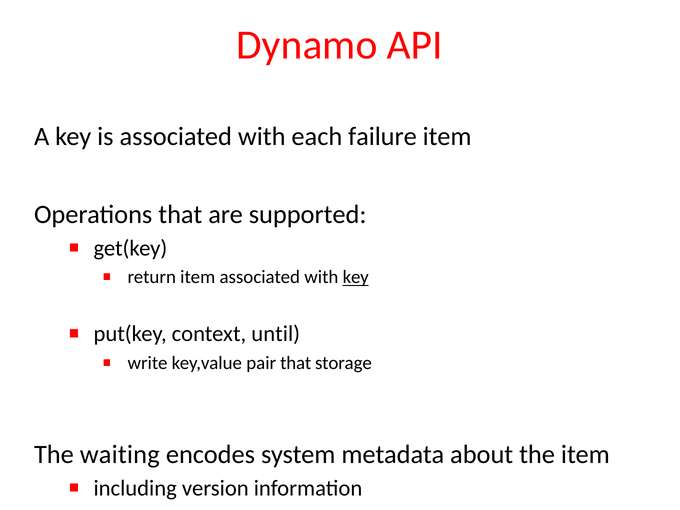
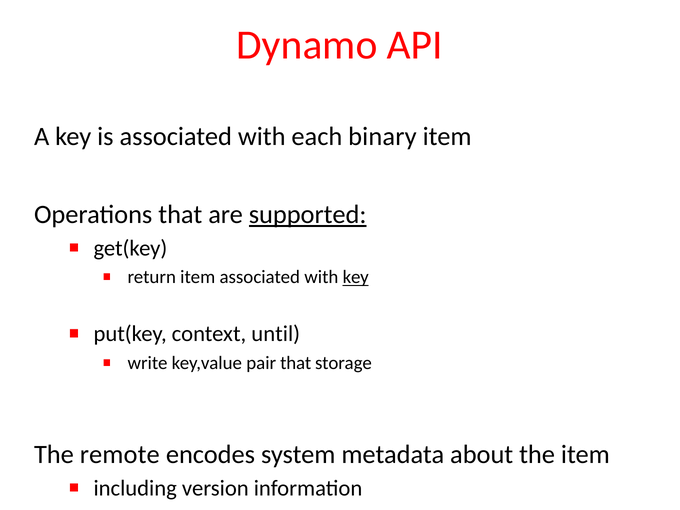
failure: failure -> binary (382, 137)
supported underline: none -> present (308, 215)
waiting: waiting -> remote (120, 455)
